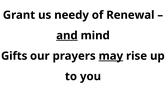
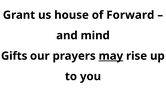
needy: needy -> house (72, 15)
Renewal: Renewal -> Forward (130, 15)
and underline: present -> none (67, 36)
